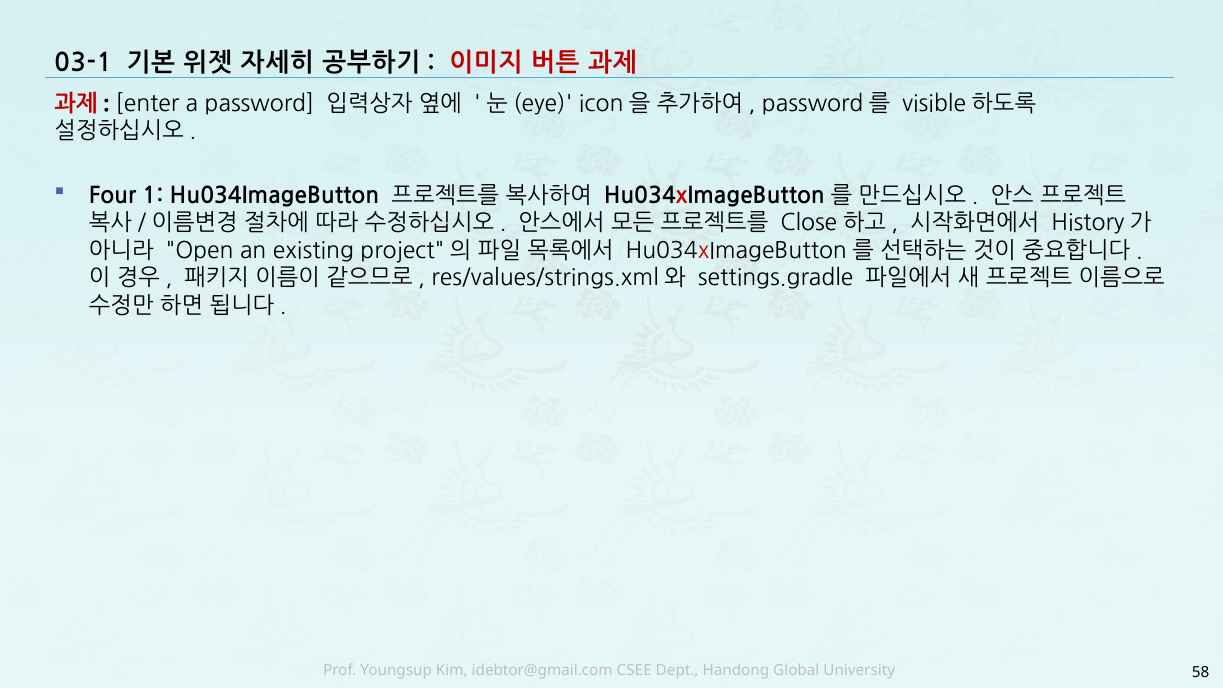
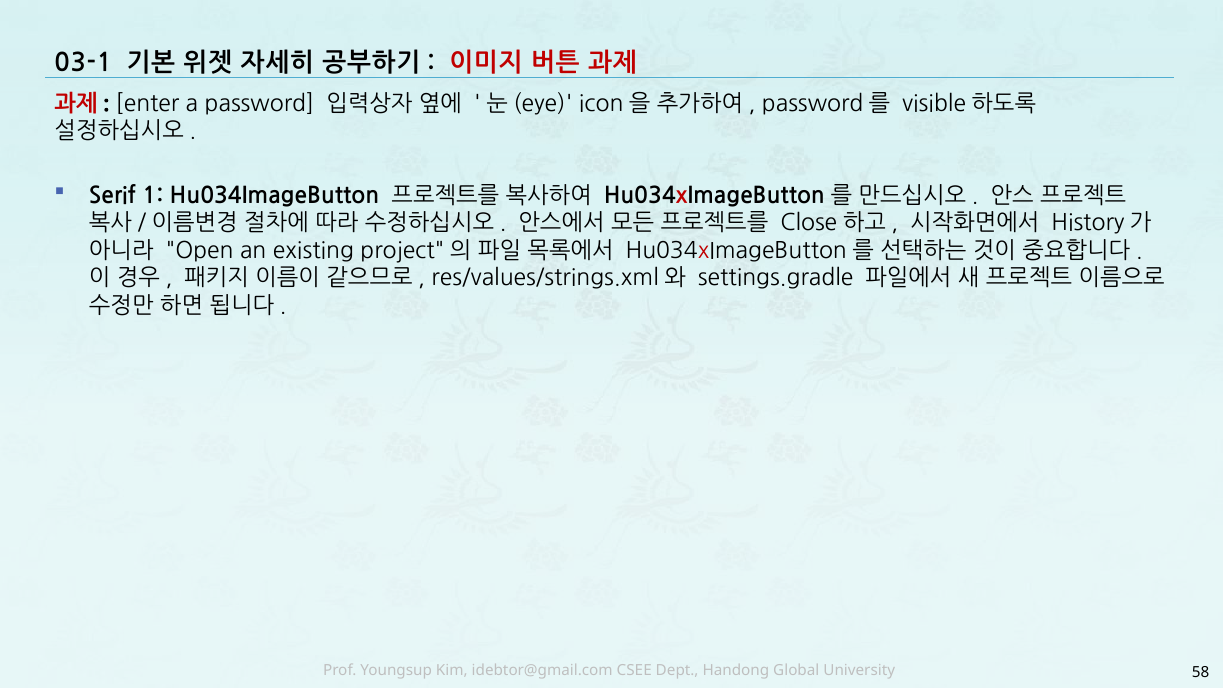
Four: Four -> Serif (112, 196)
